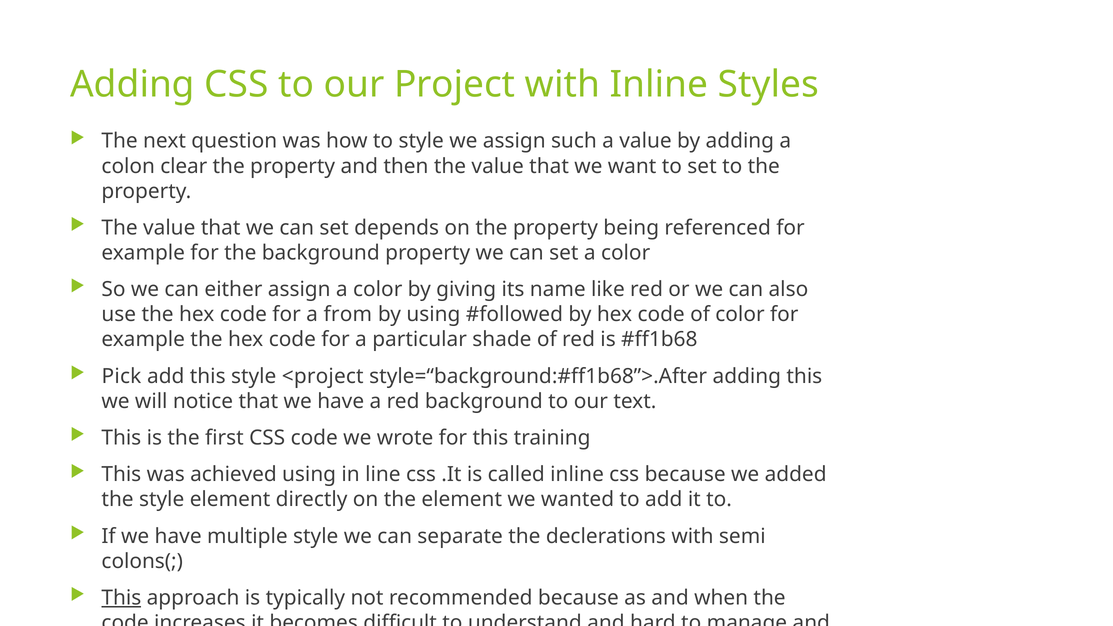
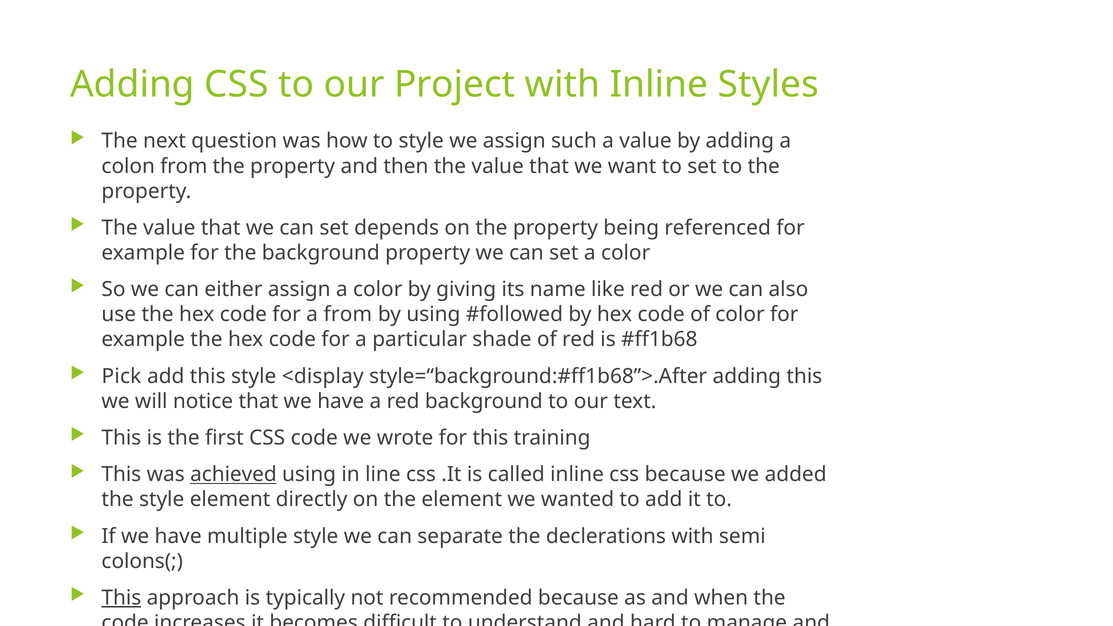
colon clear: clear -> from (184, 166)
<project: <project -> <display (323, 376)
achieved underline: none -> present (233, 475)
